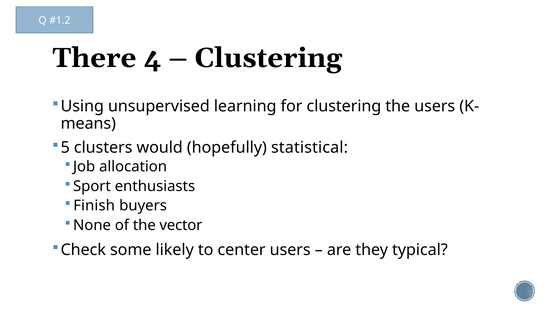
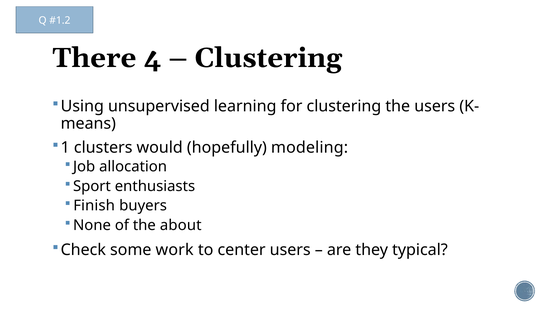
5: 5 -> 1 (65, 148)
statistical: statistical -> modeling (310, 148)
vector: vector -> about (181, 225)
likely: likely -> work (175, 250)
